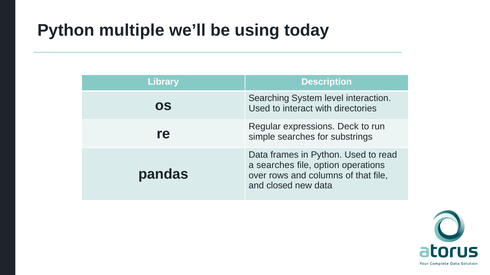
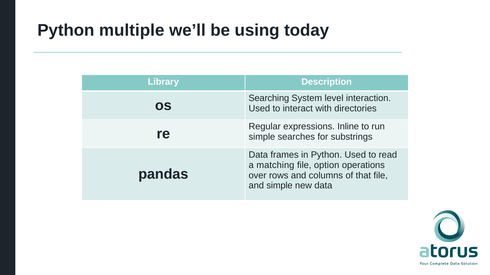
Deck: Deck -> Inline (348, 127)
a searches: searches -> matching (275, 165)
and closed: closed -> simple (280, 186)
